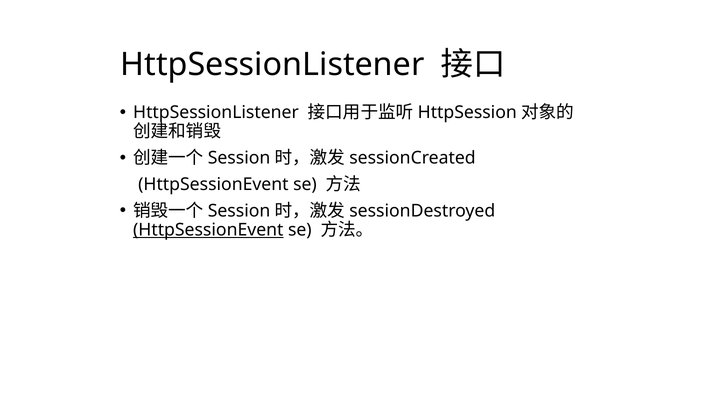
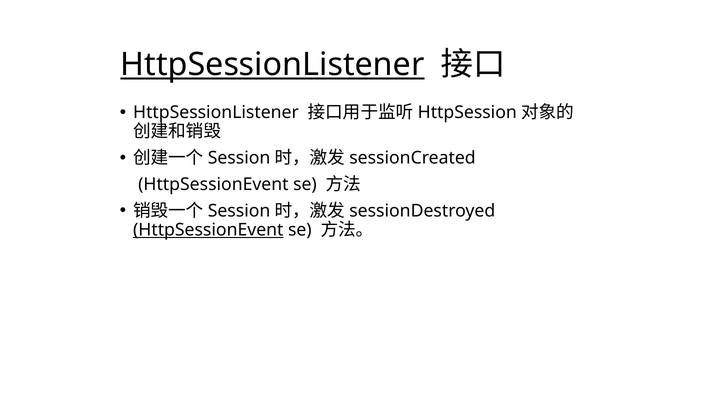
HttpSessionListener underline: none -> present (272, 65)
